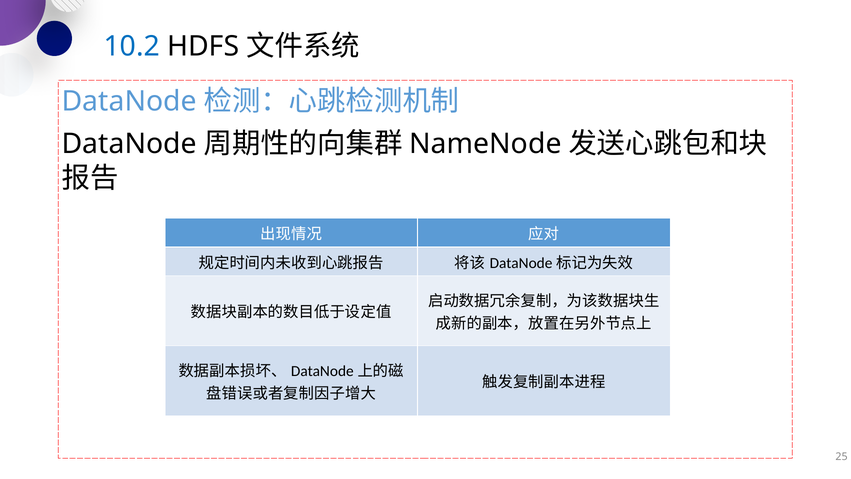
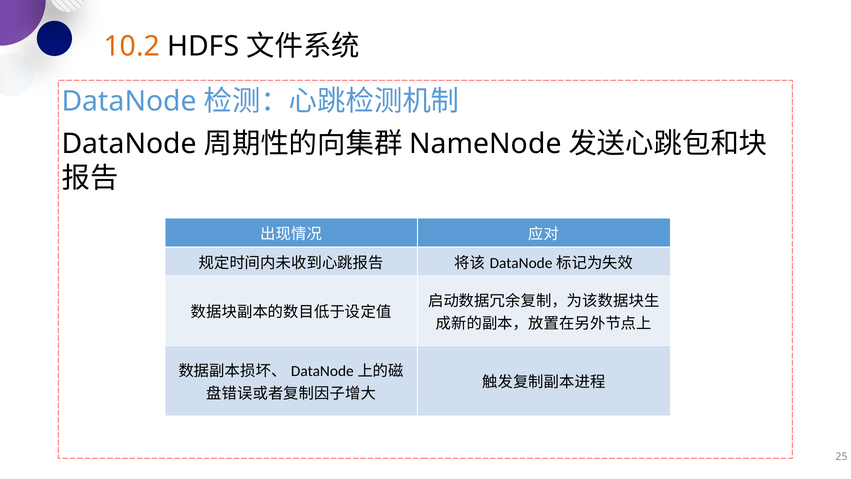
10.2 colour: blue -> orange (132, 46)
